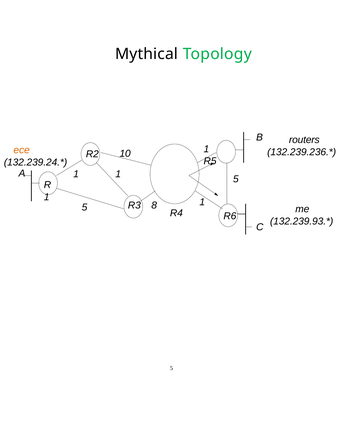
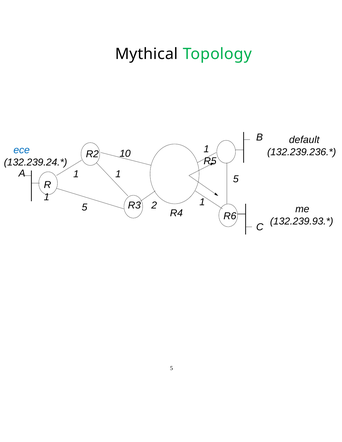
routers: routers -> default (304, 140)
ece colour: orange -> blue (22, 150)
8: 8 -> 2 (154, 206)
